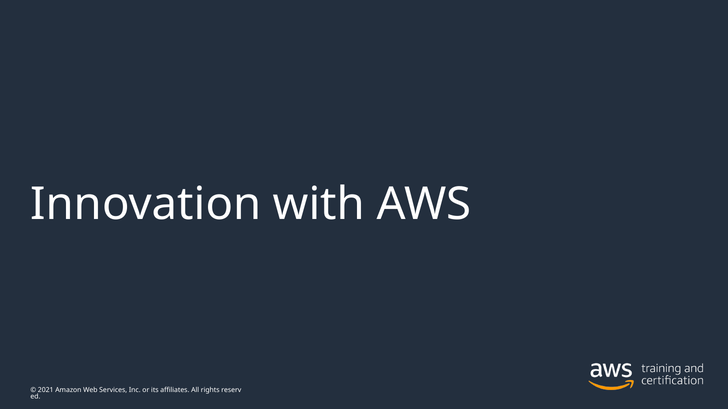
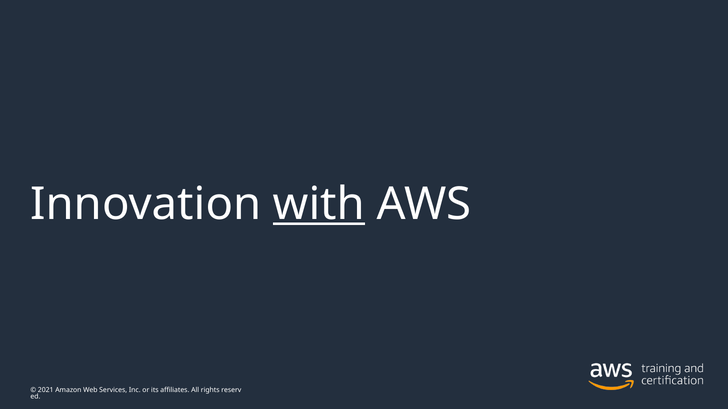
with underline: none -> present (319, 204)
